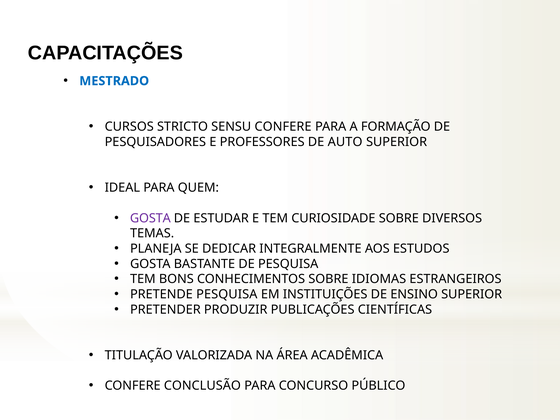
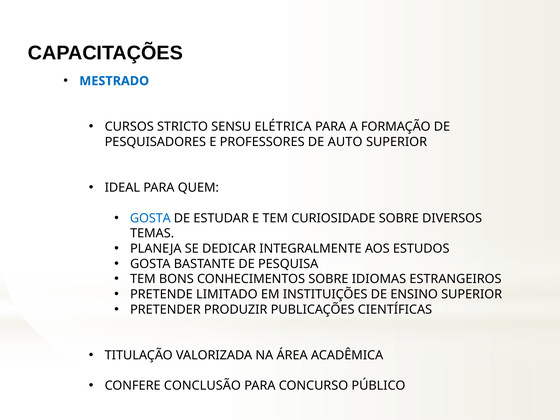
SENSU CONFERE: CONFERE -> ELÉTRICA (283, 127)
GOSTA colour: purple -> blue (150, 218)
PRETENDE PESQUISA: PESQUISA -> LIMITADO (227, 294)
